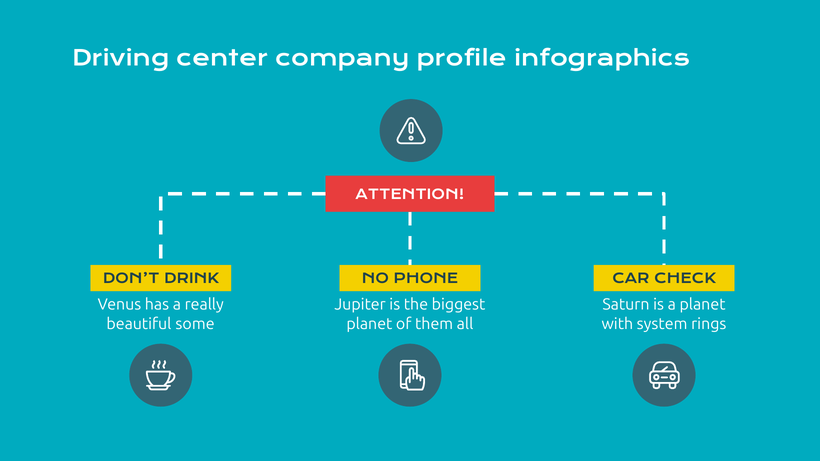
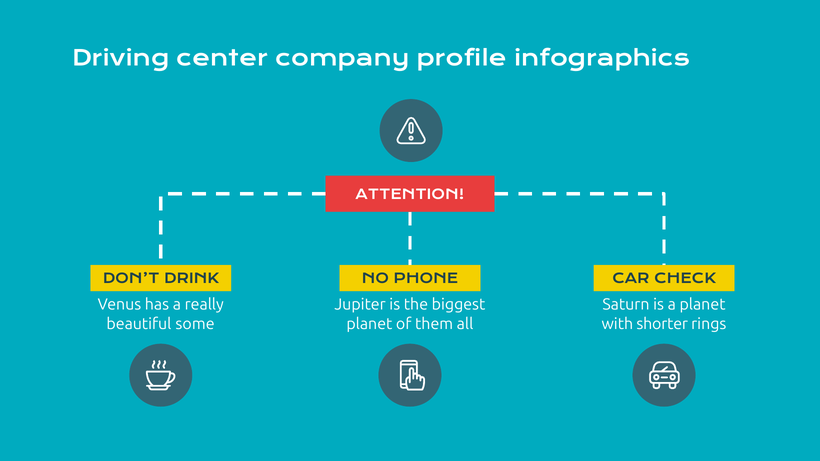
system: system -> shorter (662, 324)
